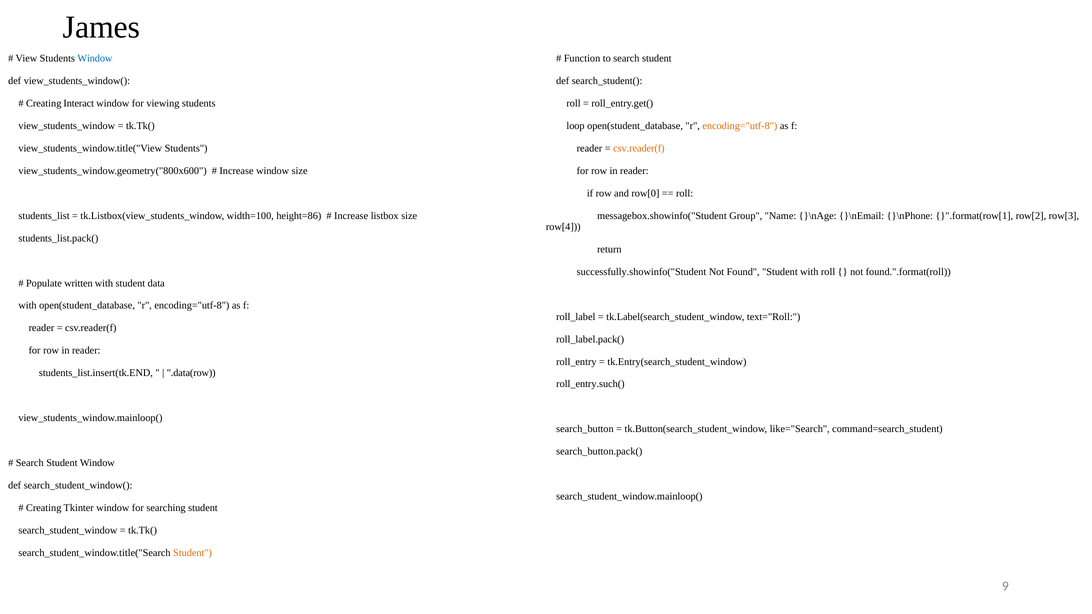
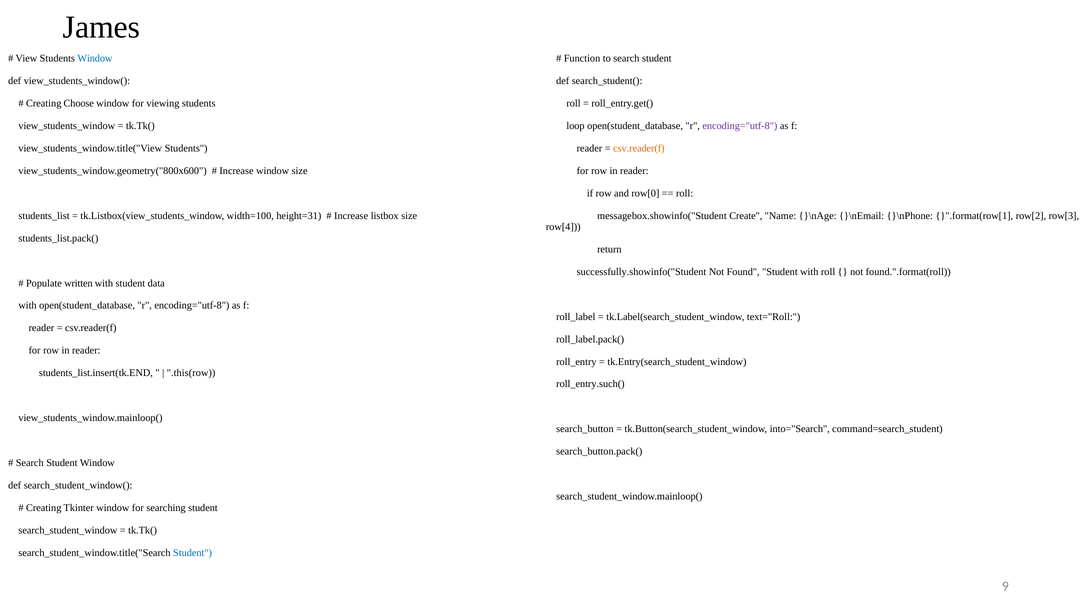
Interact: Interact -> Choose (79, 104)
encoding="utf-8 colour: orange -> purple (740, 126)
height=86: height=86 -> height=31 (299, 216)
Group: Group -> Create (746, 216)
.data(row: .data(row -> .this(row (191, 373)
like="Search: like="Search -> into="Search (800, 429)
Student colour: orange -> blue (193, 553)
